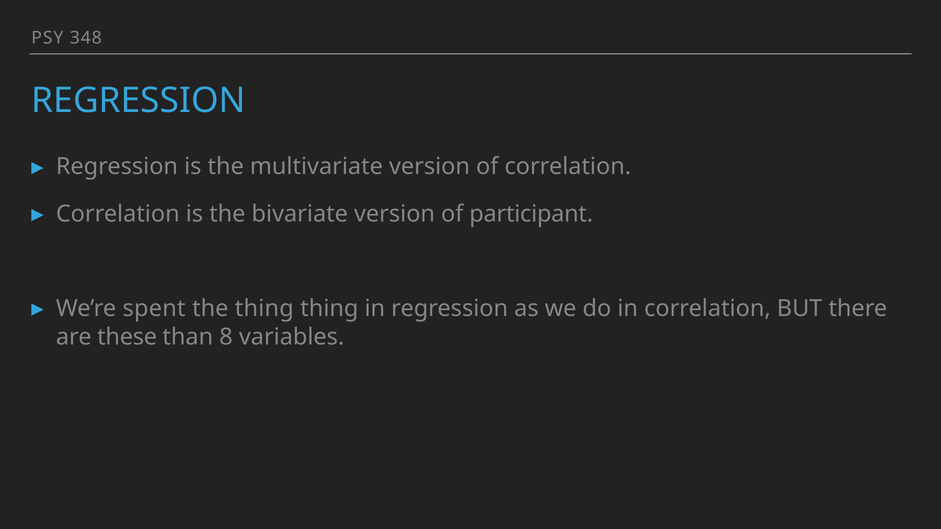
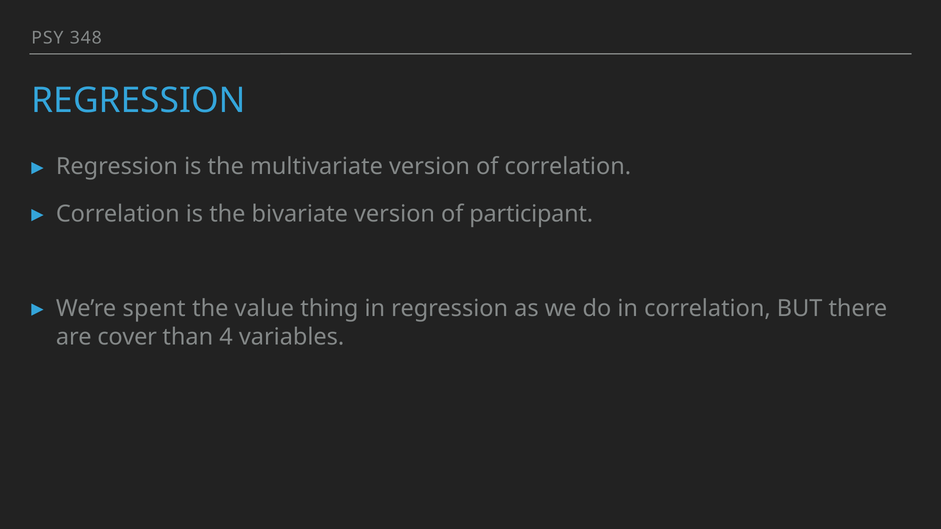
the thing: thing -> value (264, 309)
these: these -> cover (127, 337)
8: 8 -> 4 (226, 337)
